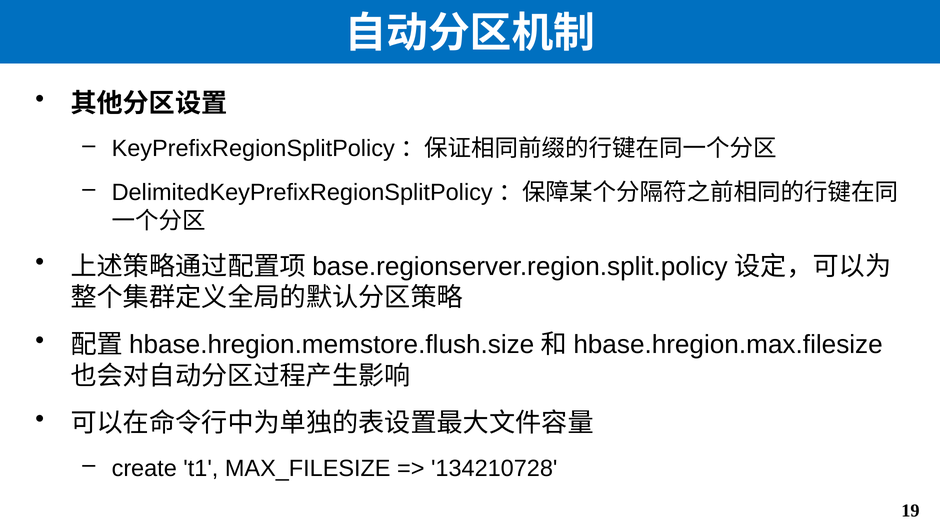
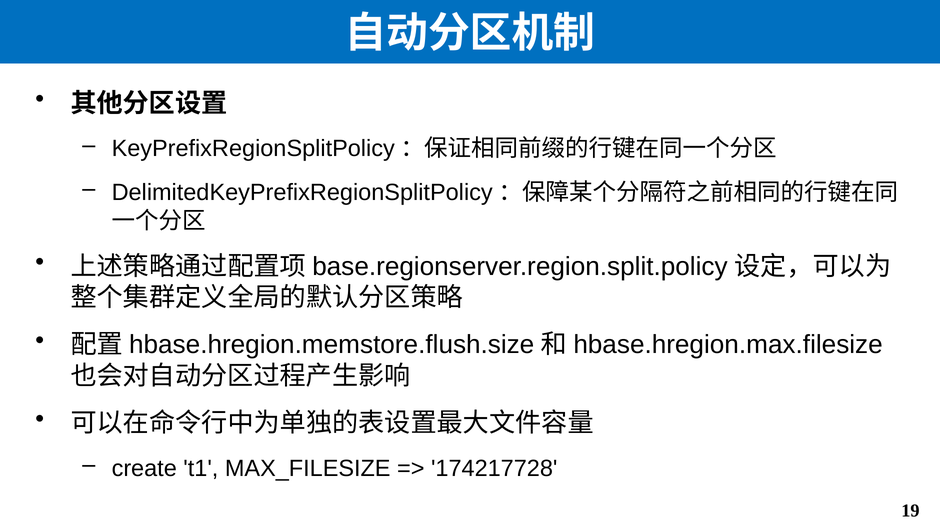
134210728: 134210728 -> 174217728 (494, 468)
